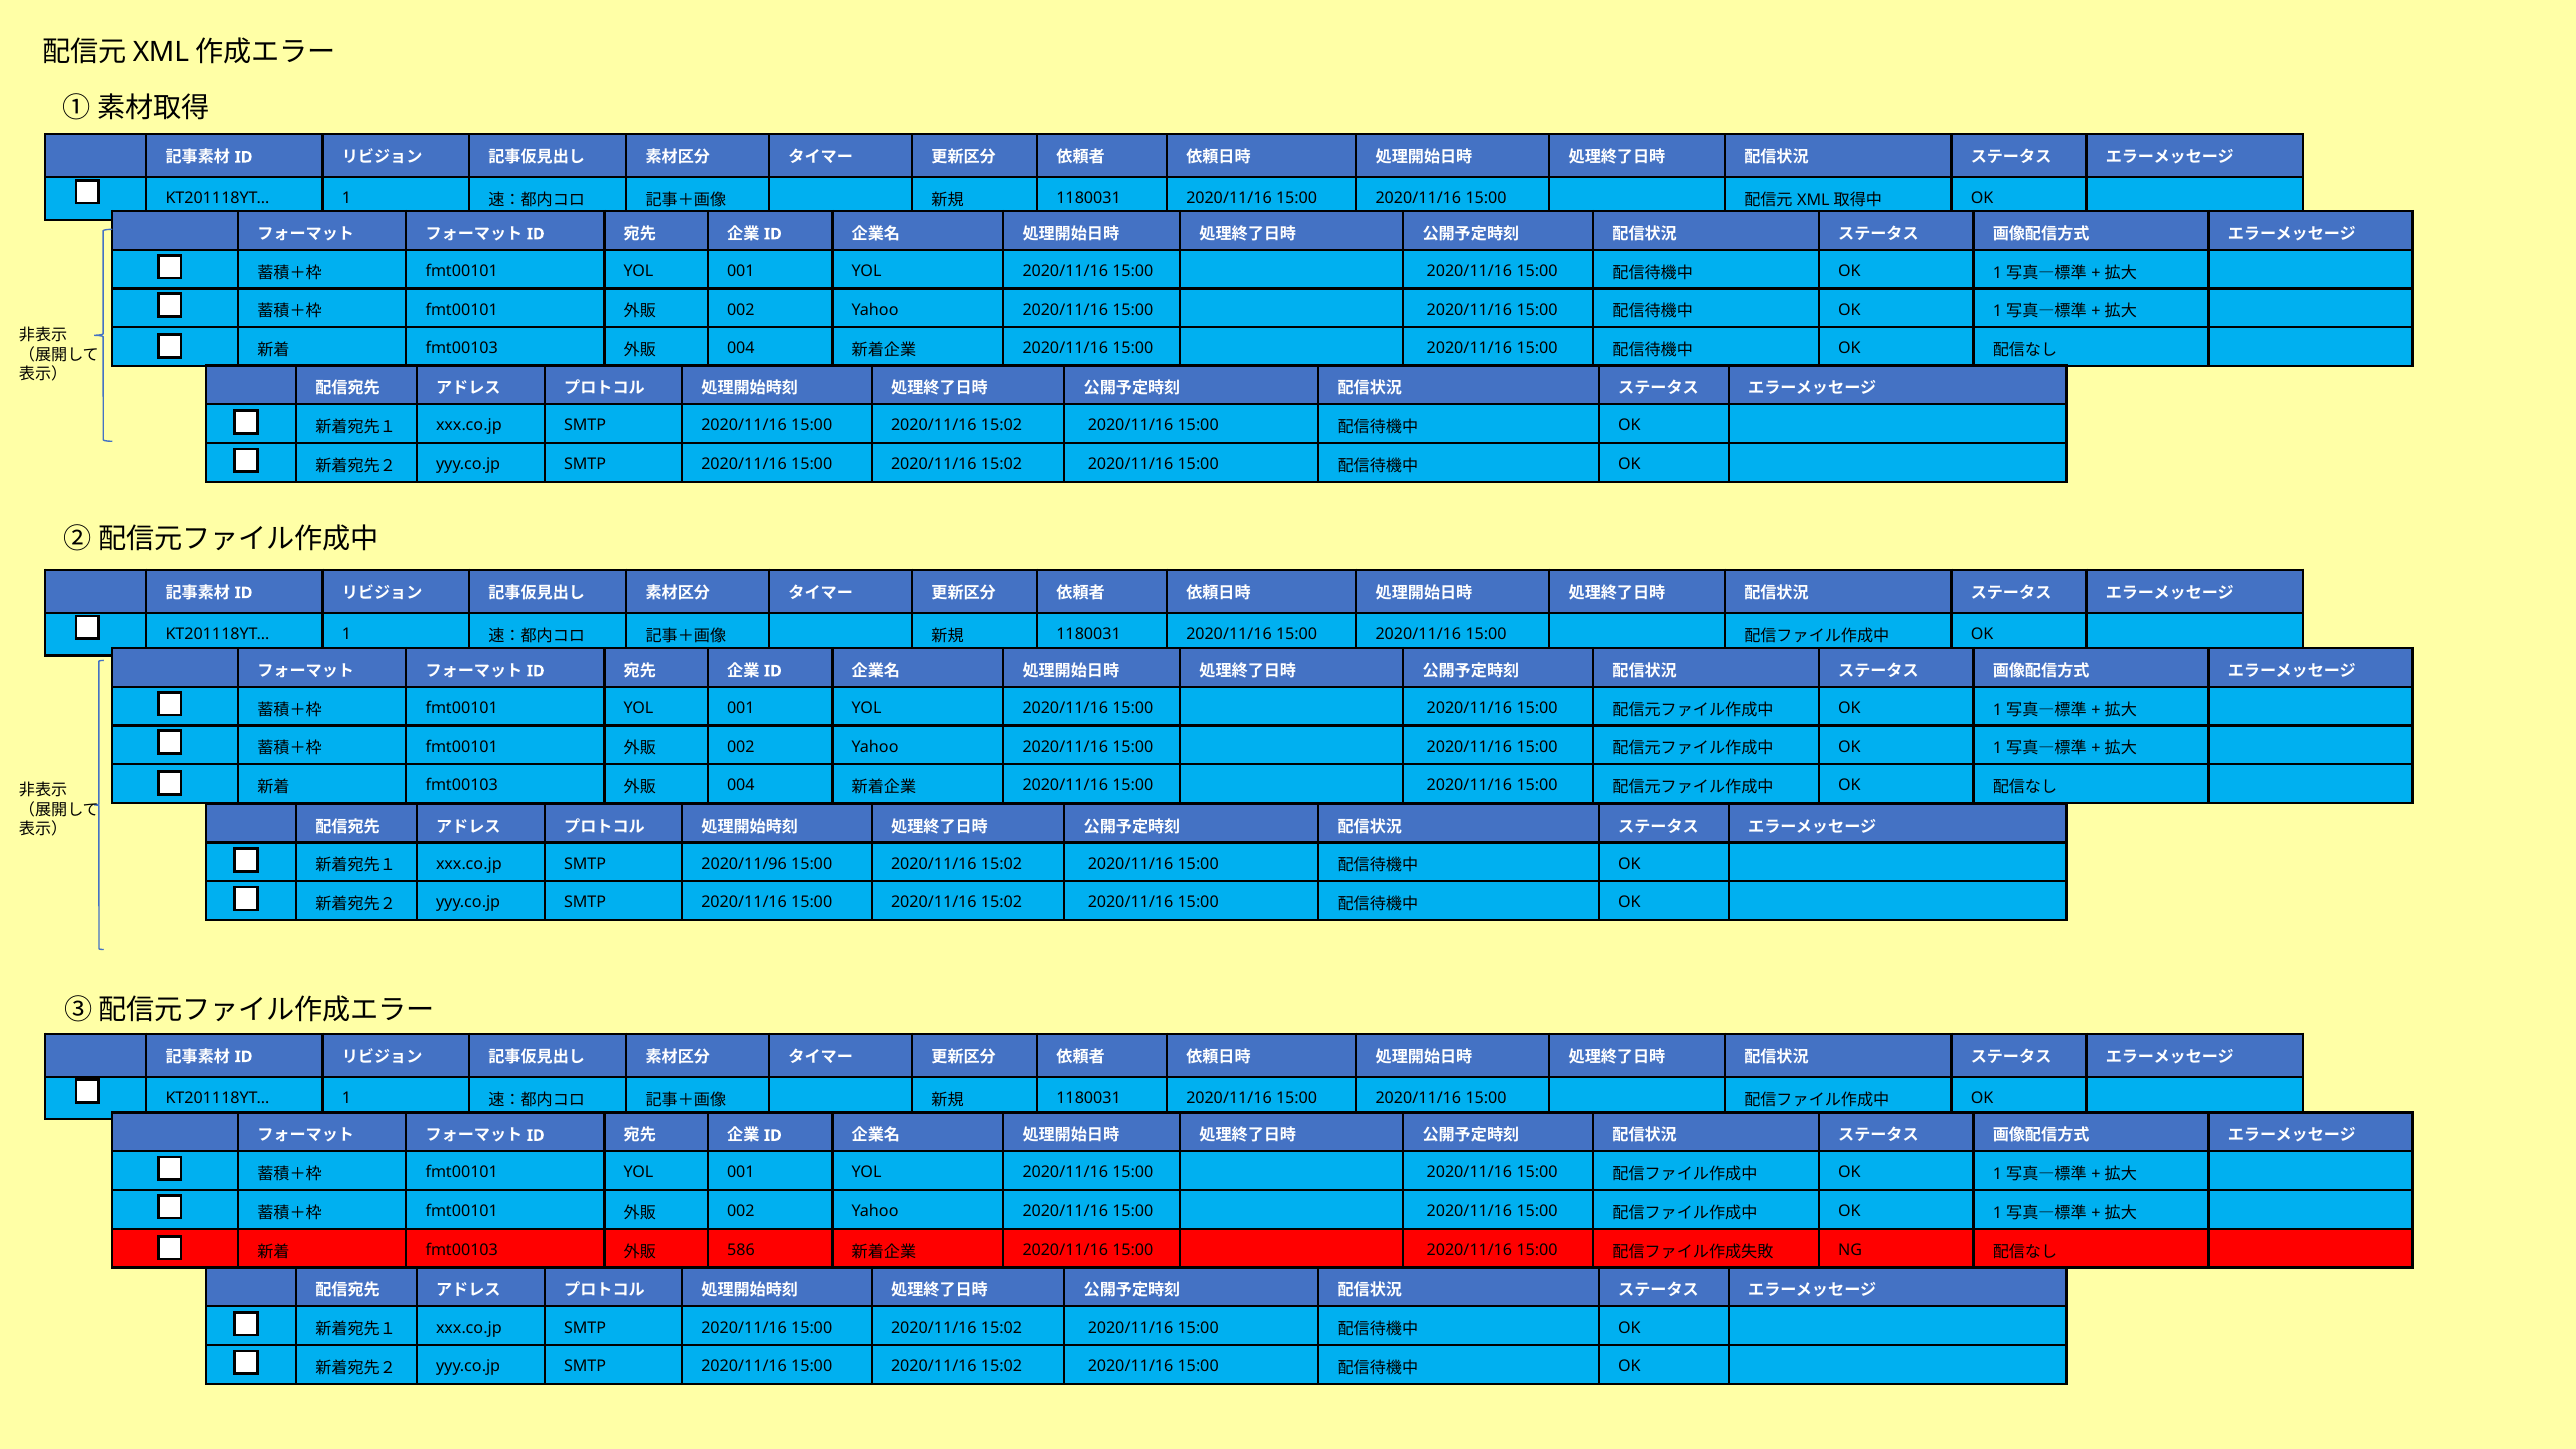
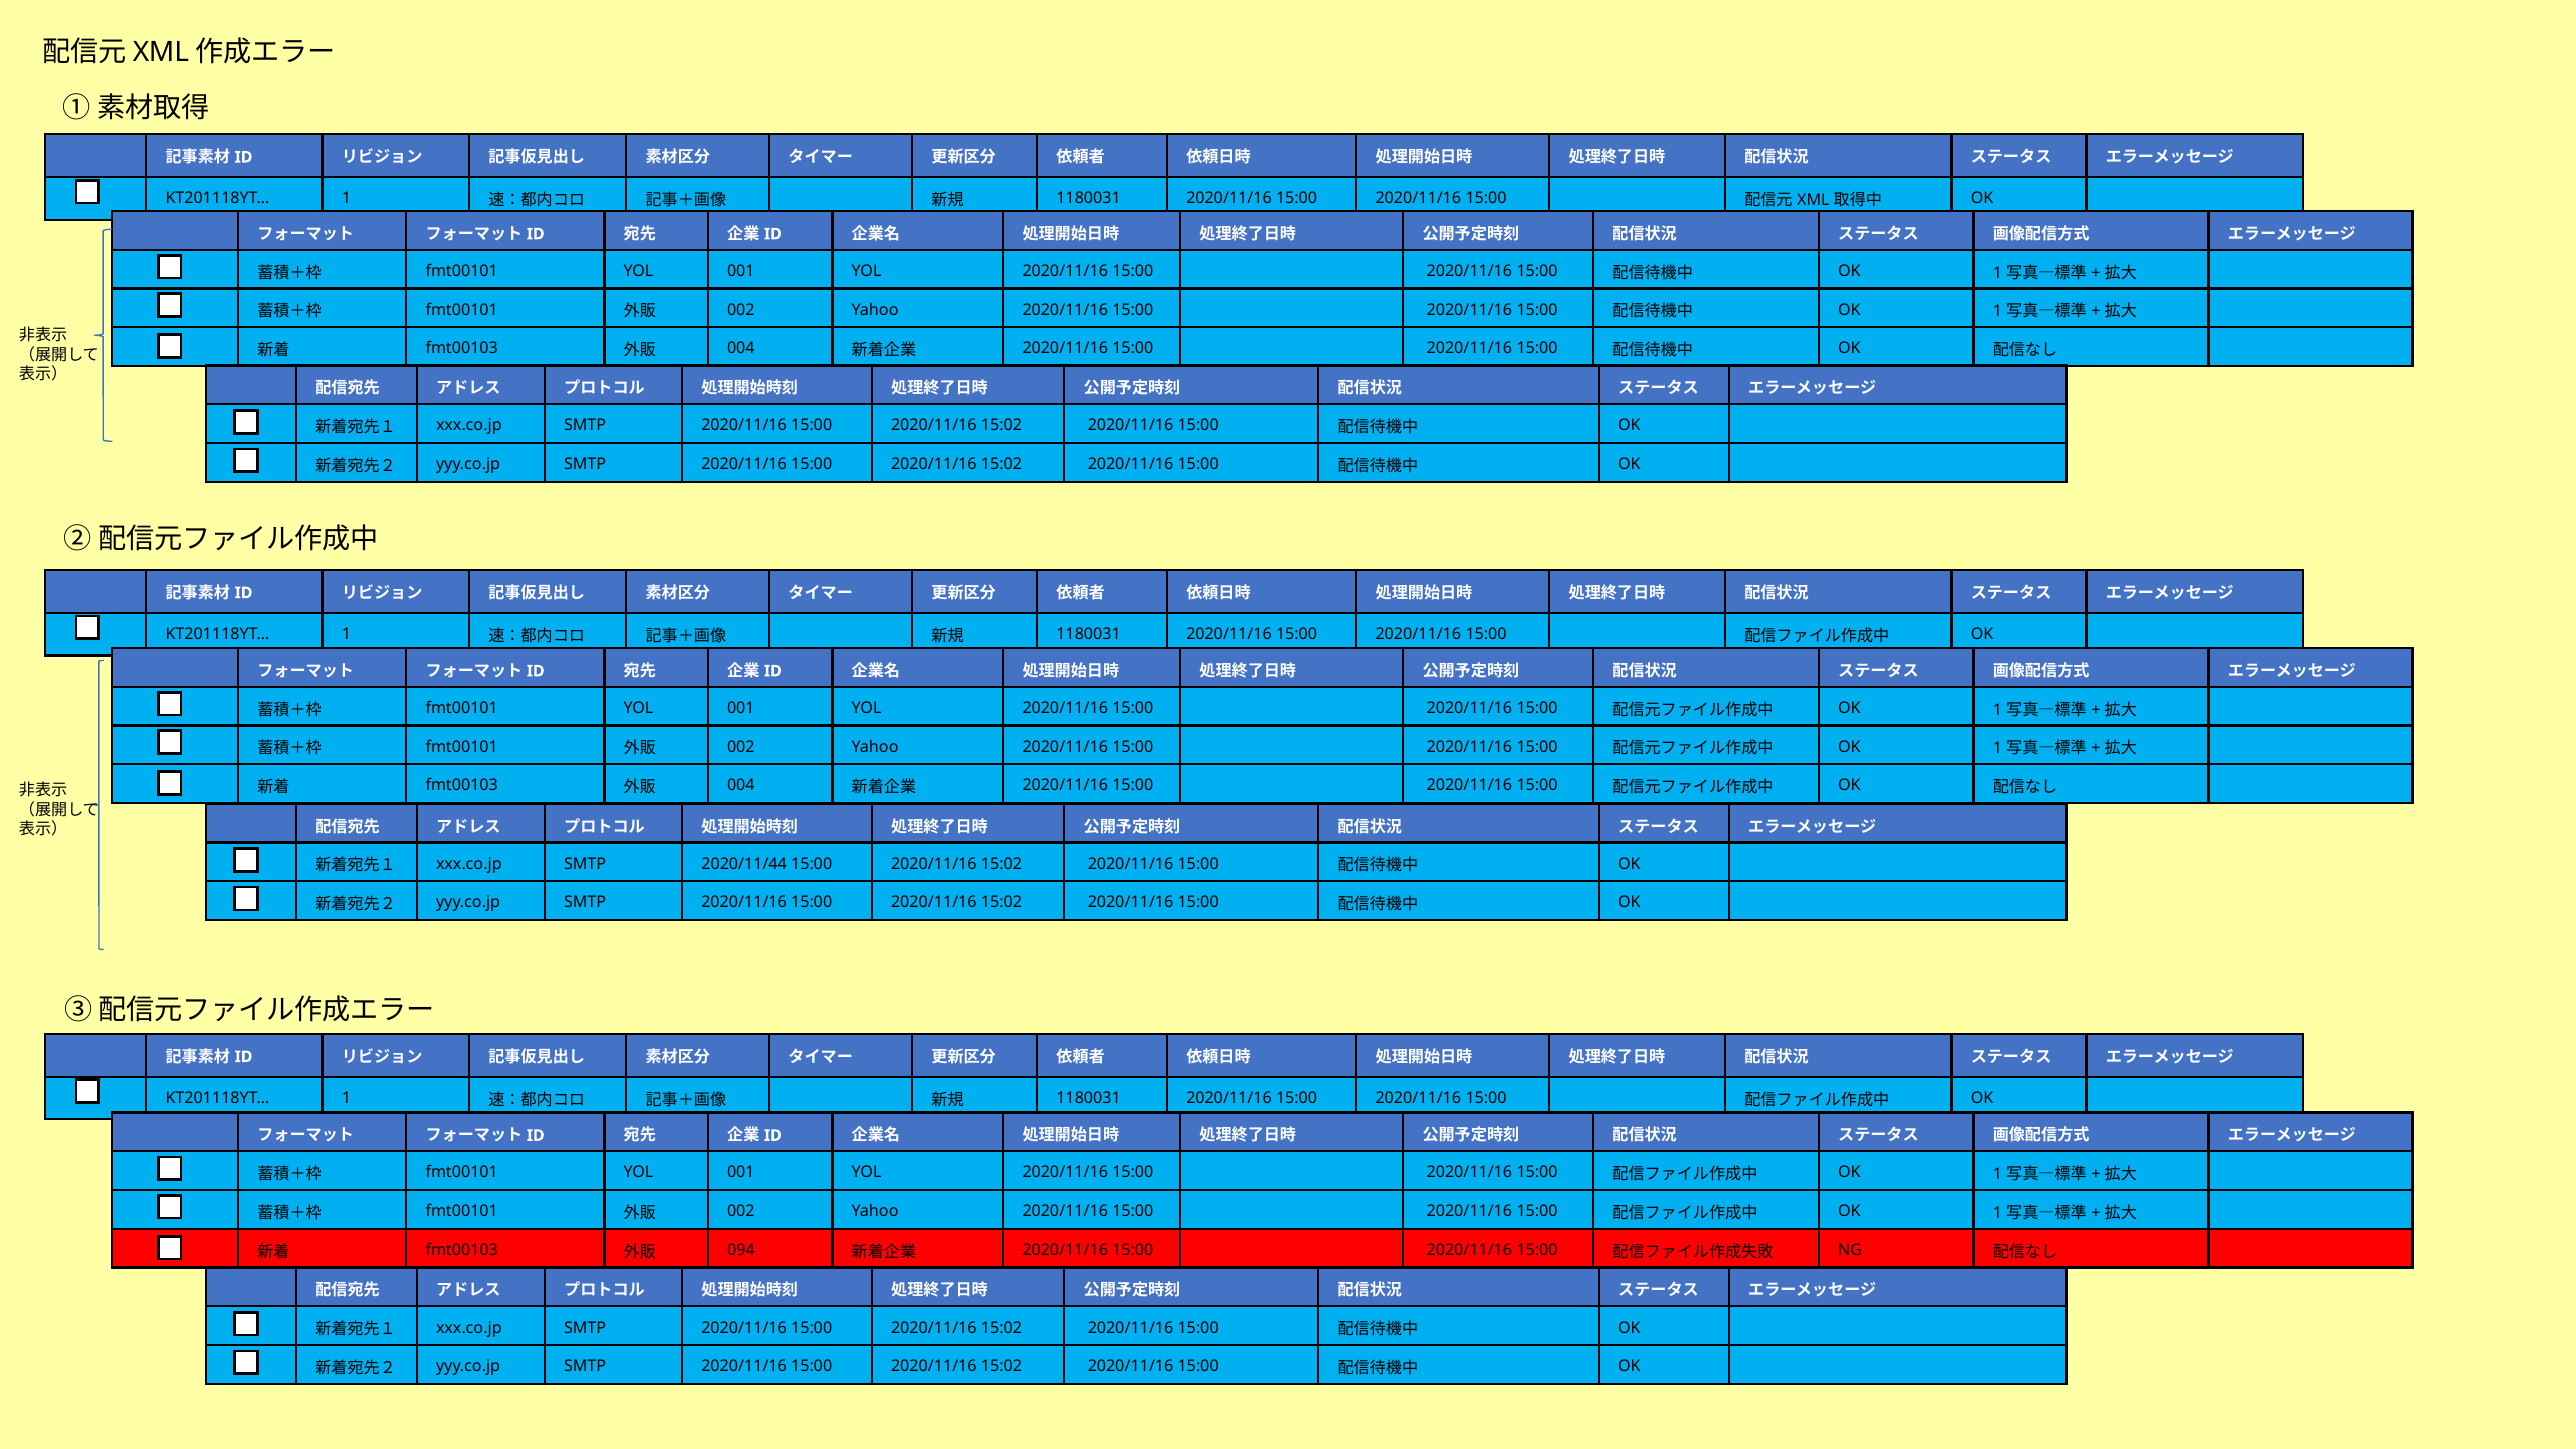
2020/11/96: 2020/11/96 -> 2020/11/44 (744, 864)
586: 586 -> 094 (741, 1250)
